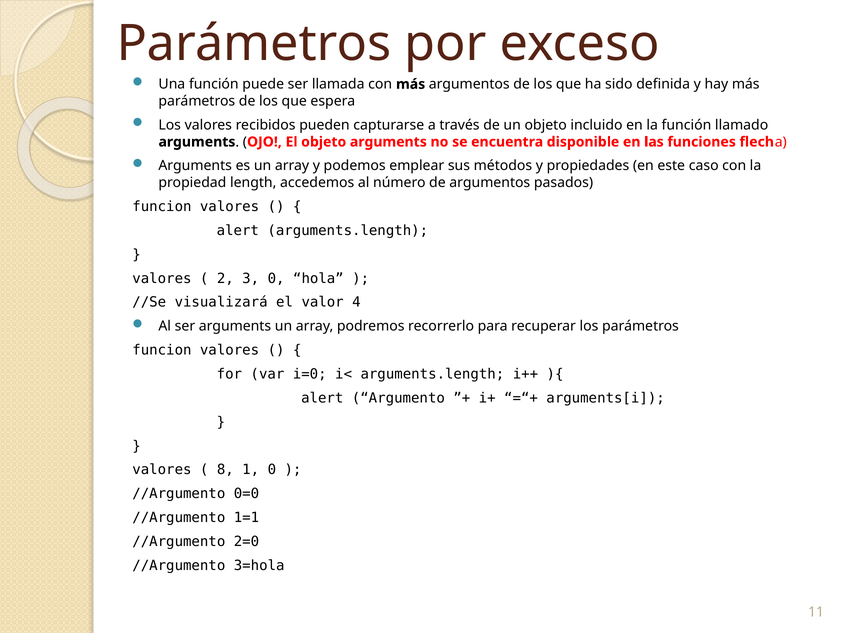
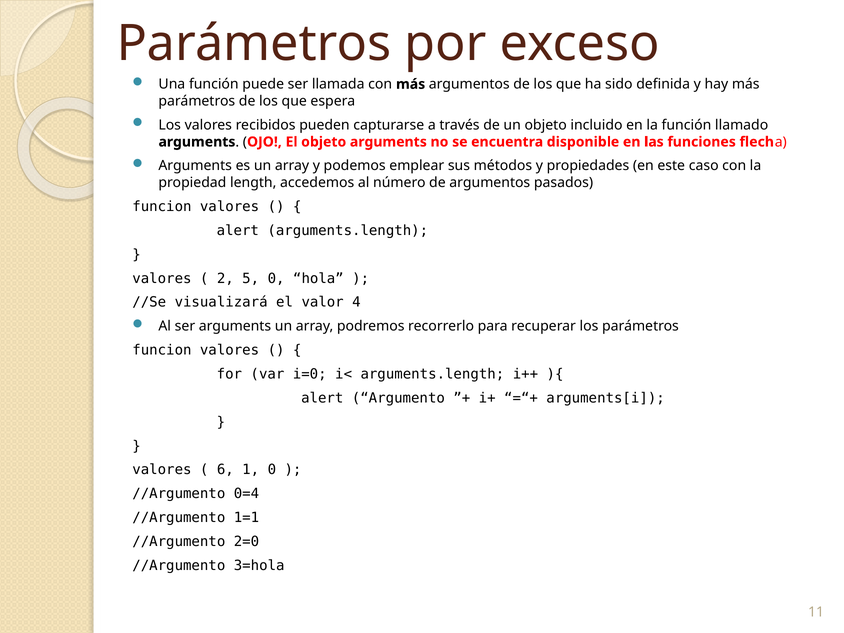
3: 3 -> 5 (251, 278)
8: 8 -> 6 (225, 470)
0=0: 0=0 -> 0=4 (246, 494)
